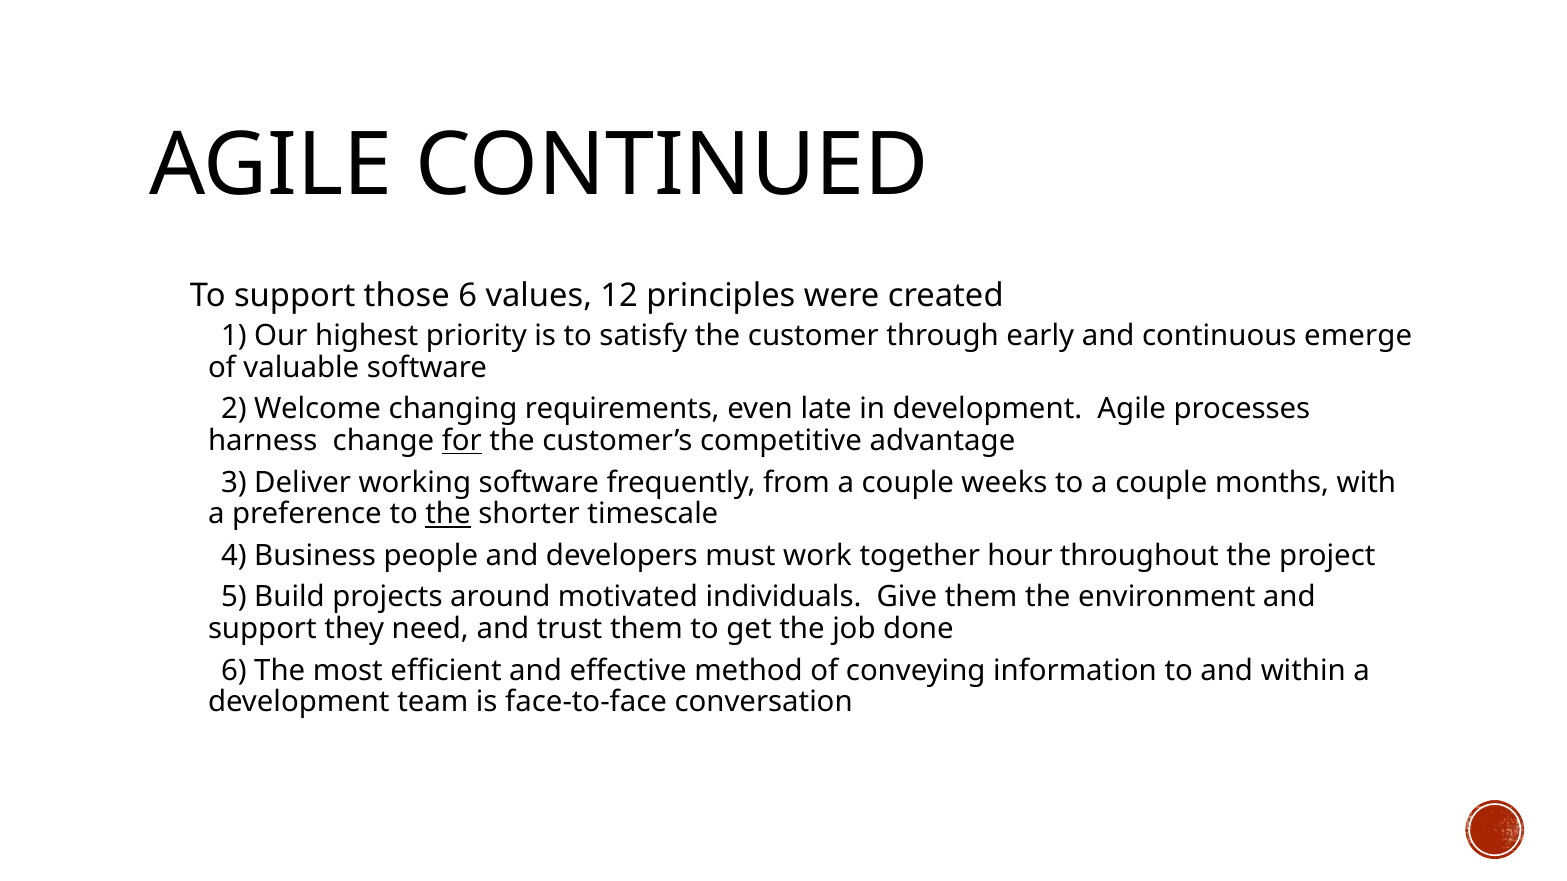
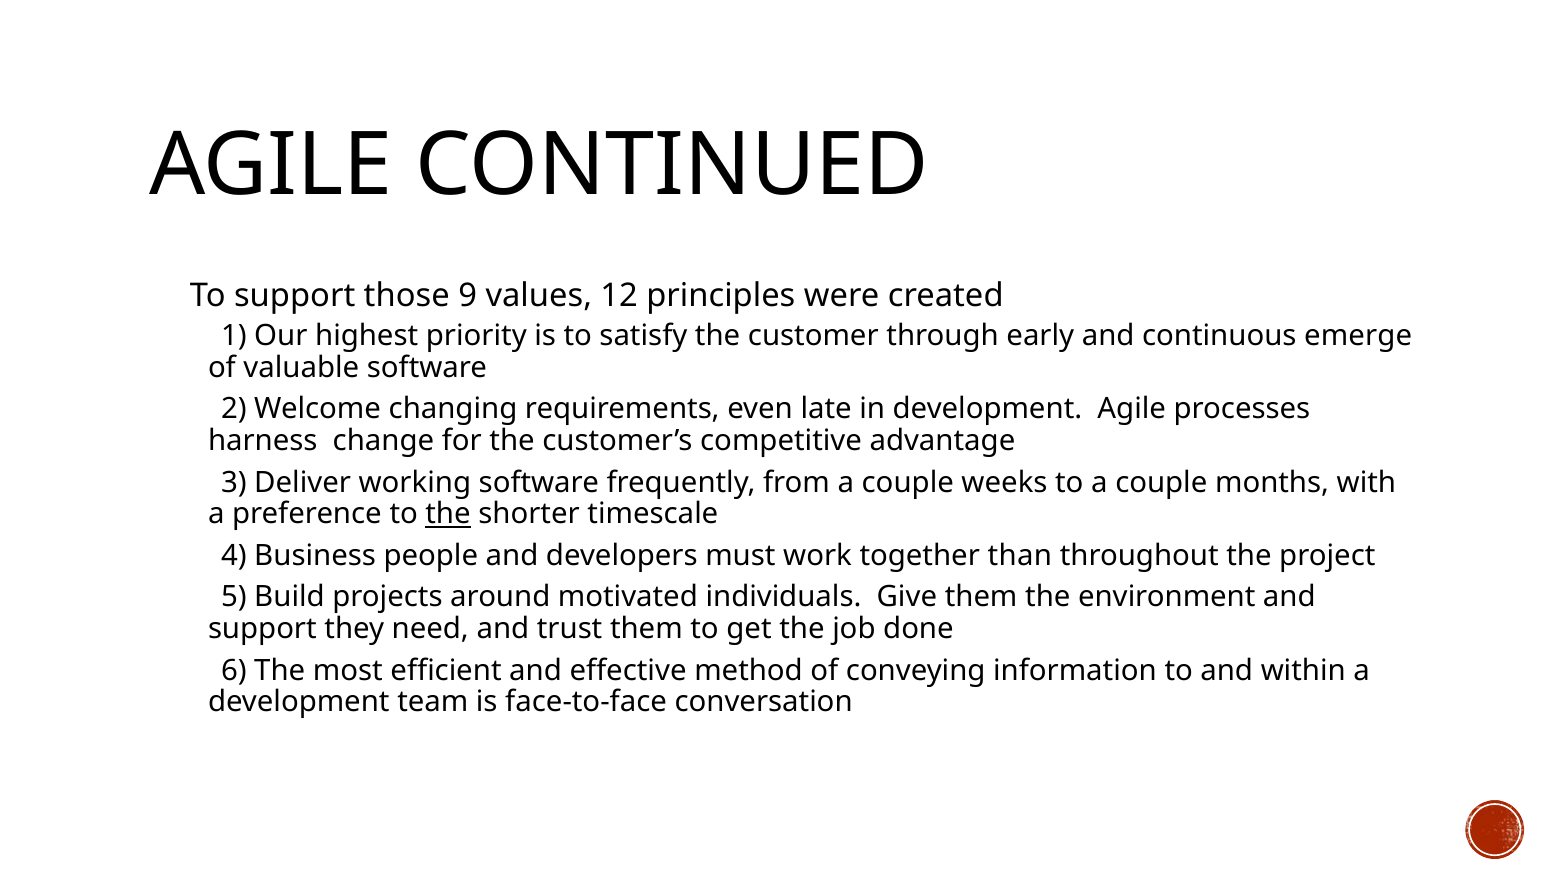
6: 6 -> 9 (468, 296)
for underline: present -> none (462, 441)
hour: hour -> than (1020, 556)
